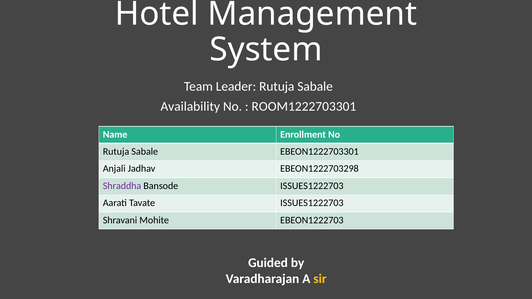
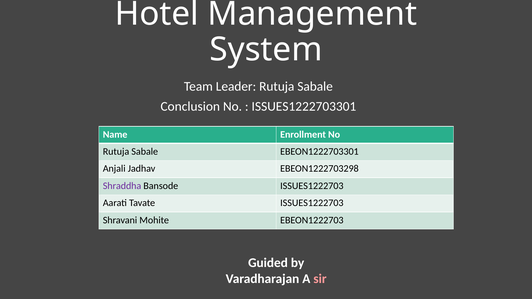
Availability: Availability -> Conclusion (190, 106)
ROOM1222703301: ROOM1222703301 -> ISSUES1222703301 (304, 106)
sir colour: yellow -> pink (320, 279)
